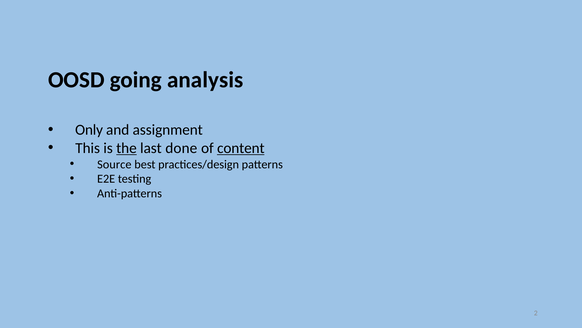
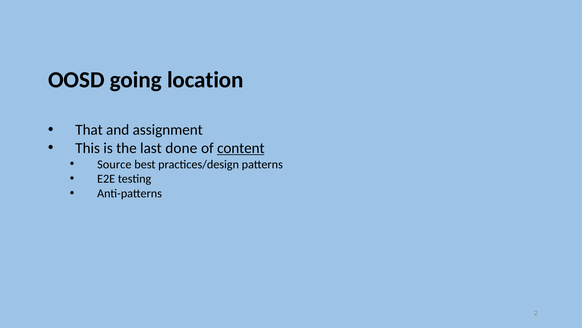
analysis: analysis -> location (205, 80)
Only: Only -> That (89, 130)
the underline: present -> none (126, 148)
